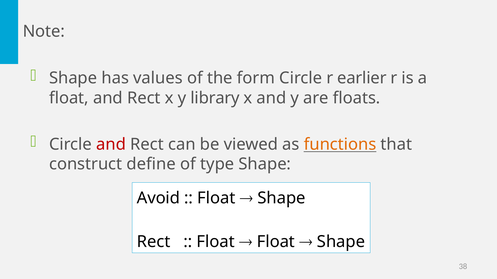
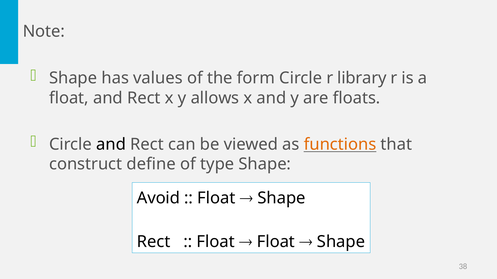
earlier: earlier -> library (362, 78)
library: library -> allows (215, 98)
and colour: red -> black (111, 145)
